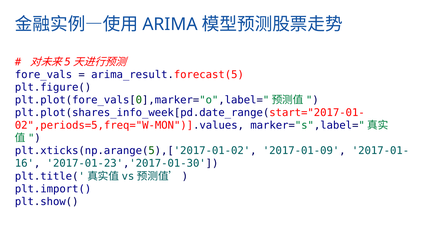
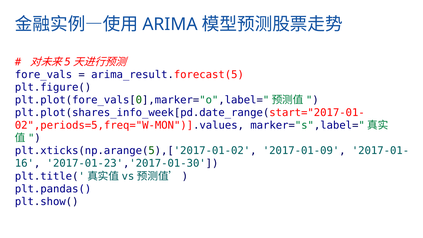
plt.import(: plt.import( -> plt.pandas( (53, 189)
